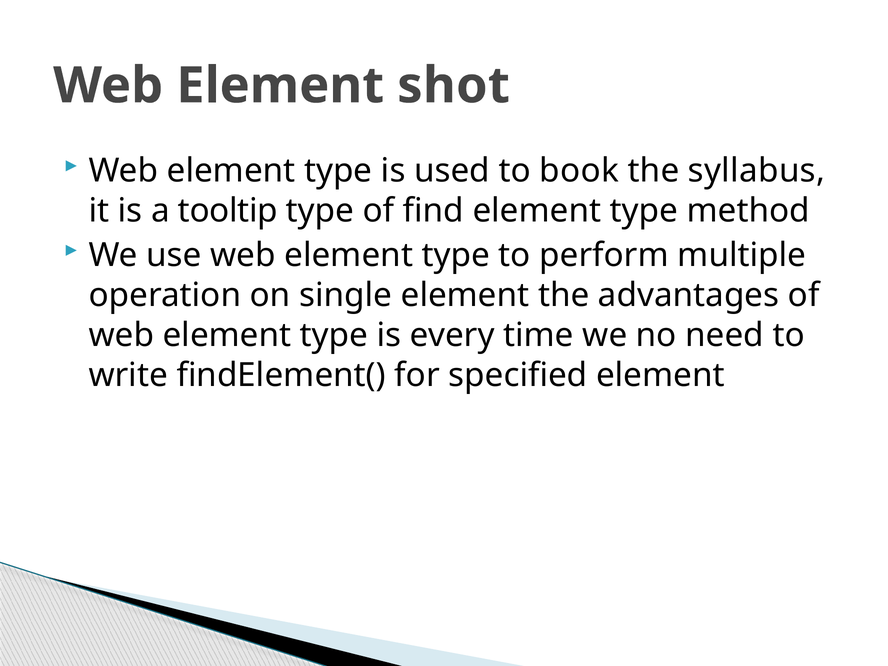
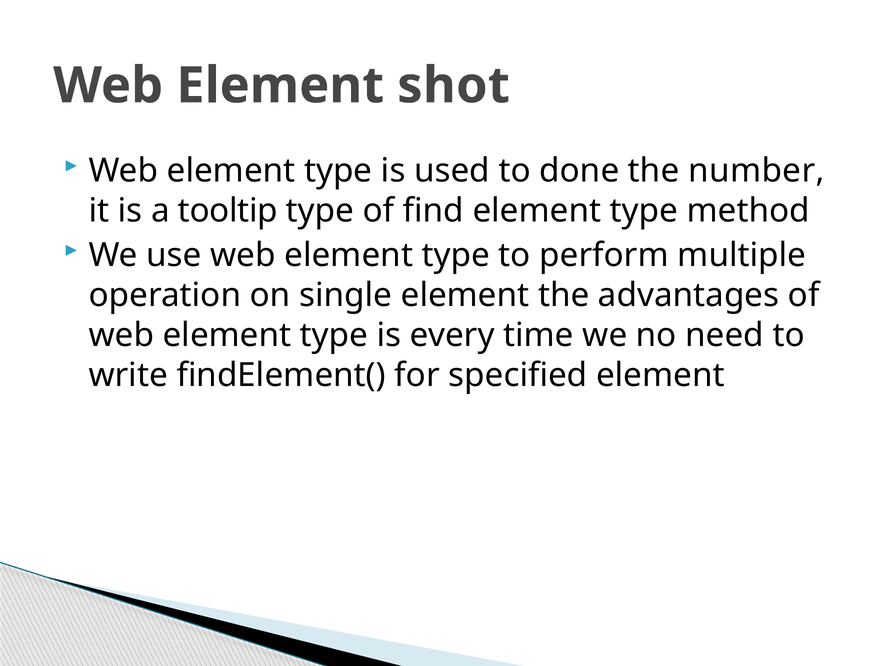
book: book -> done (579, 171)
syllabus: syllabus -> number (756, 171)
